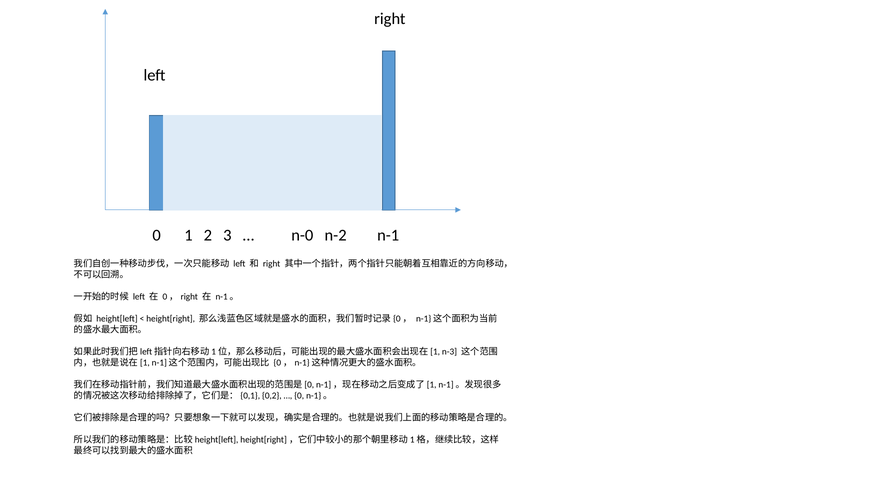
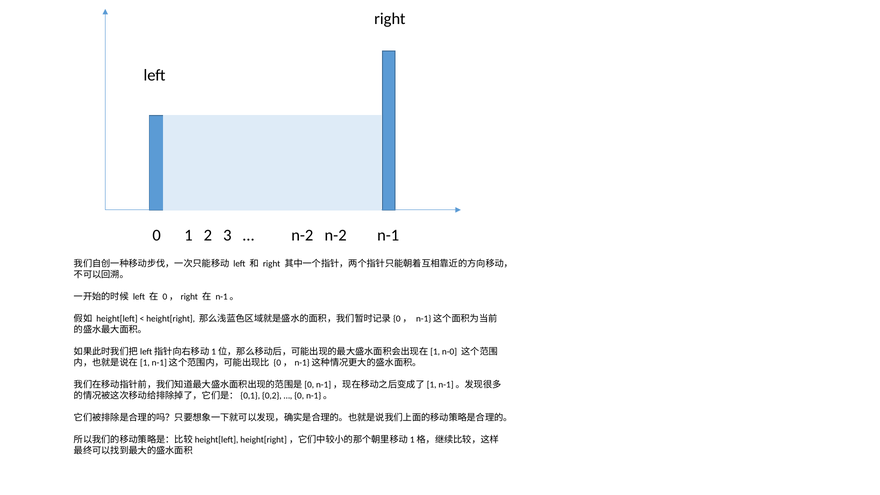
n-0: n-0 -> n-2 (302, 235)
n-3: n-3 -> n-0 (449, 352)
